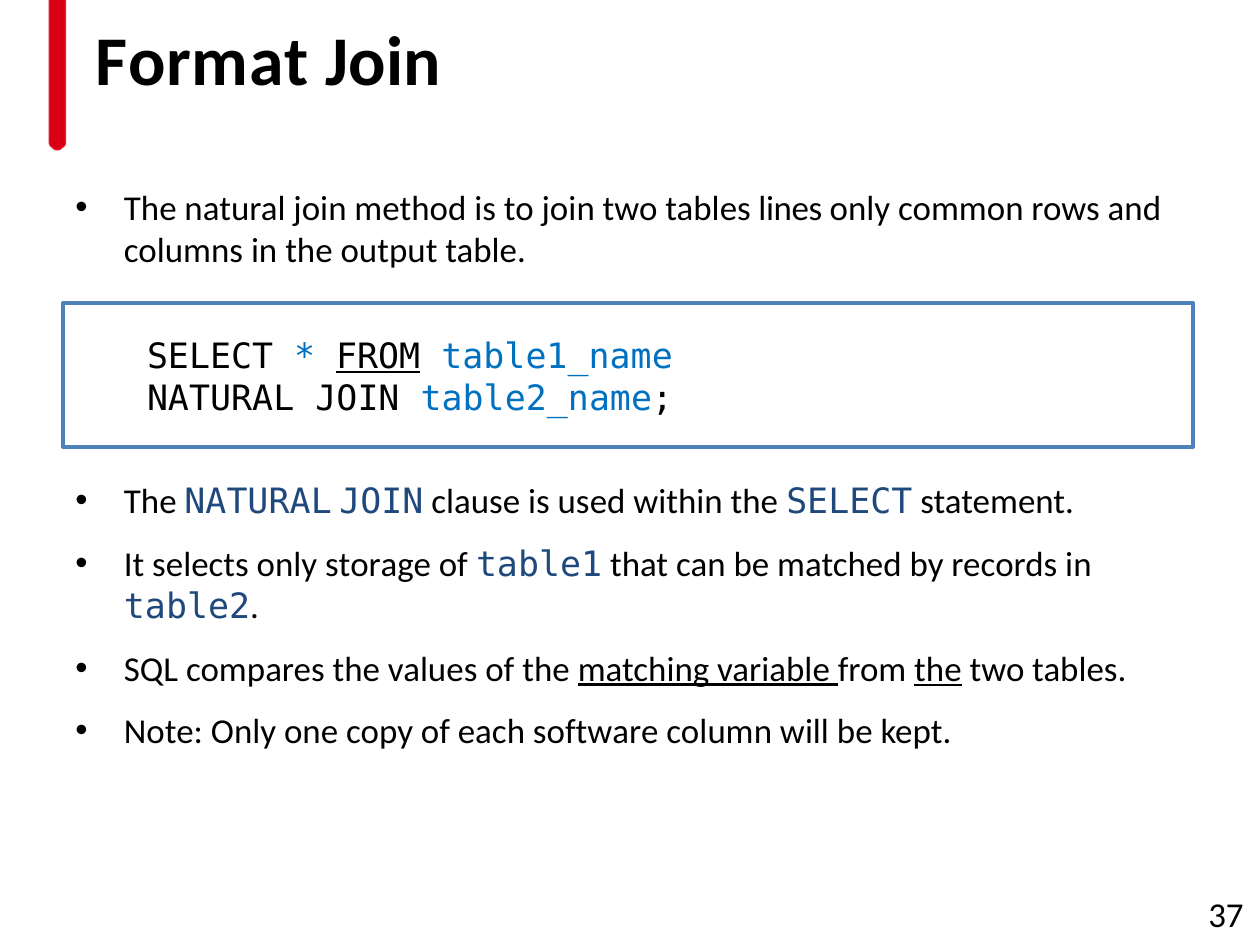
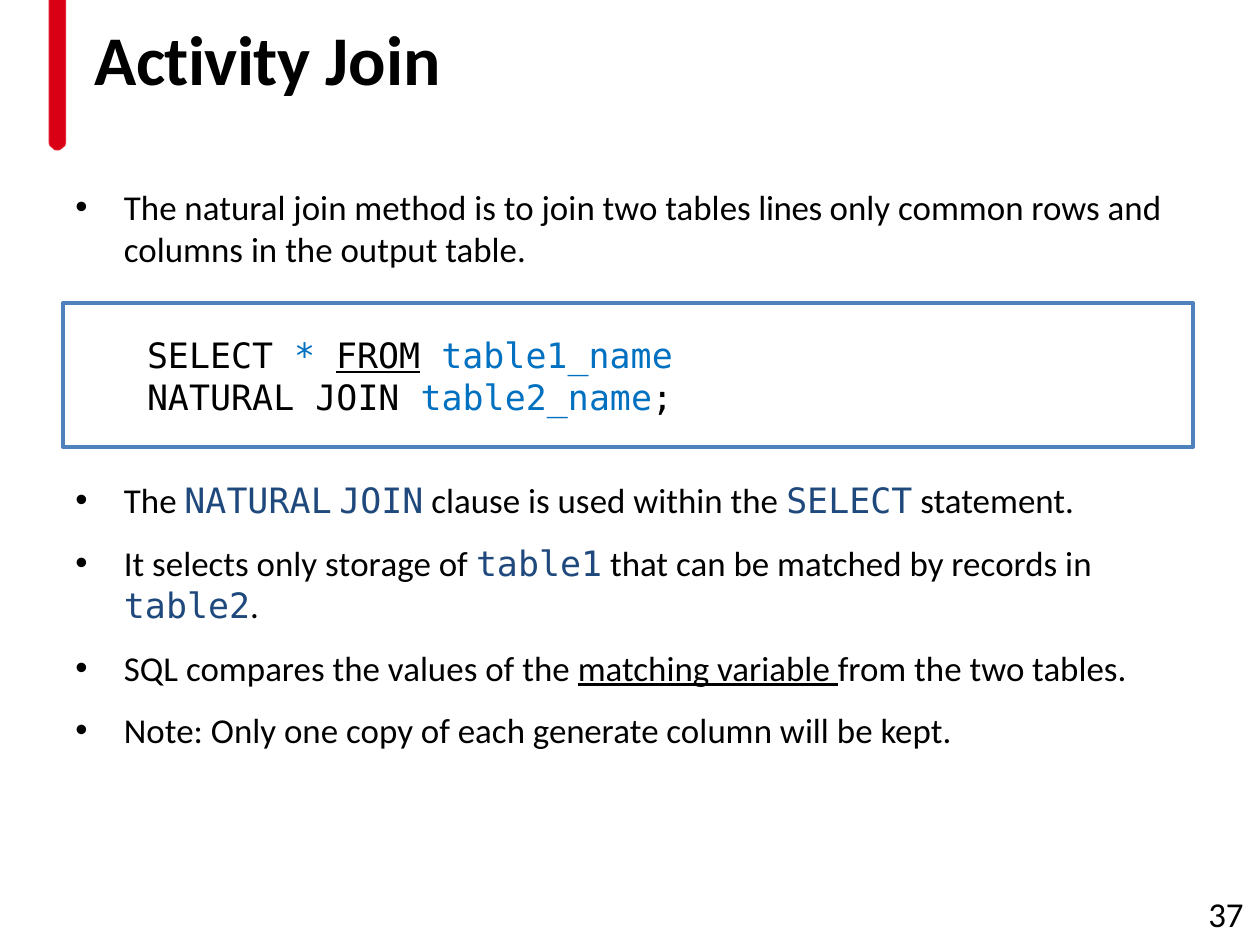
Format: Format -> Activity (202, 62)
the underline: present -> none (938, 670)
software: software -> generate (596, 732)
